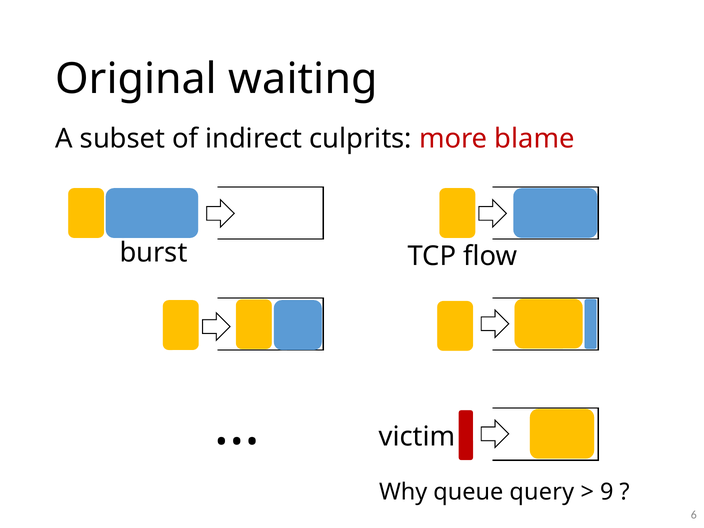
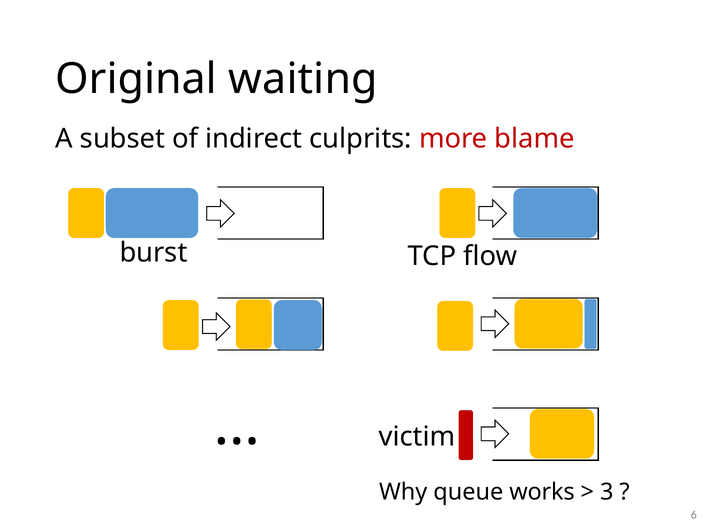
query: query -> works (542, 492)
9: 9 -> 3 (607, 492)
